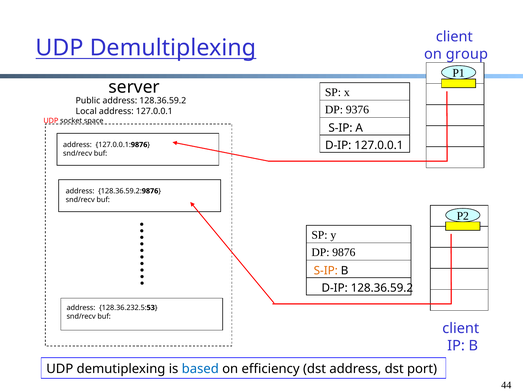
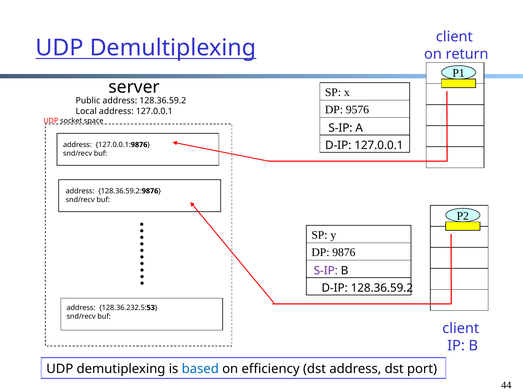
group: group -> return (467, 54)
9376: 9376 -> 9576 (357, 110)
S-IP colour: orange -> purple (326, 271)
